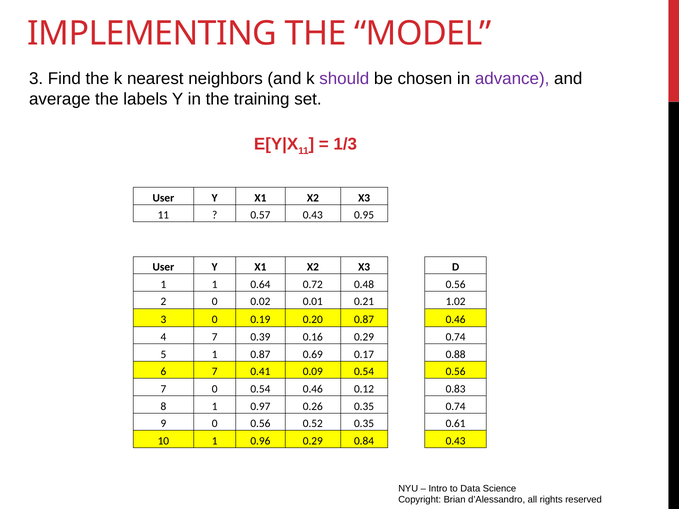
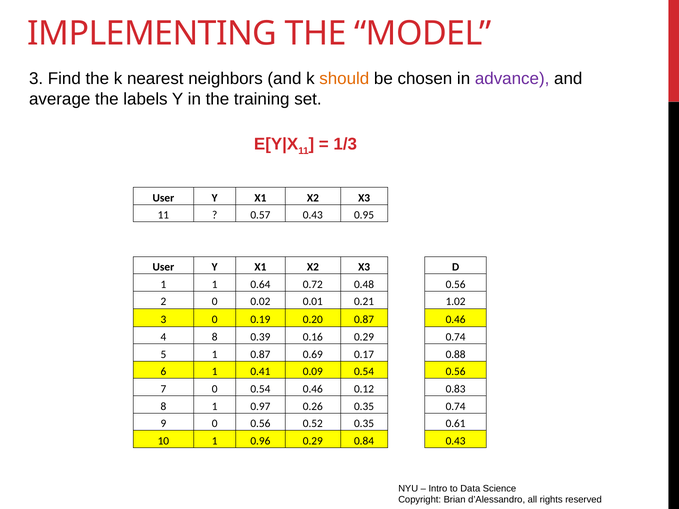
should colour: purple -> orange (344, 79)
4 7: 7 -> 8 (215, 337)
6 7: 7 -> 1 (215, 372)
